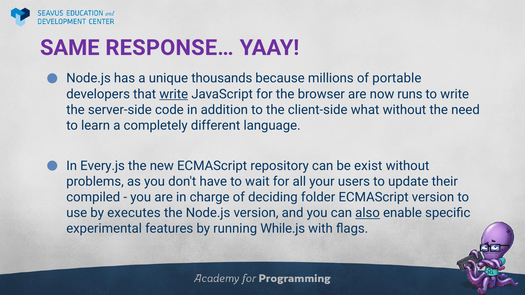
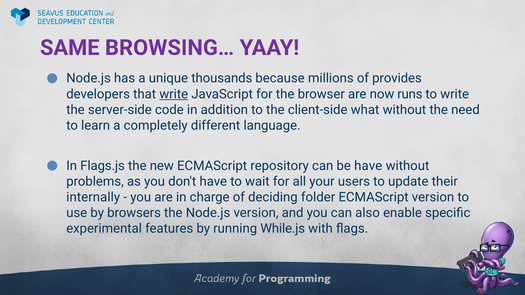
RESPONSE…: RESPONSE… -> BROWSING… (170, 48)
portable: portable -> provides (397, 78)
Every.js: Every.js -> Flags.js (103, 166)
be exist: exist -> have (368, 166)
compiled: compiled -> internally (93, 197)
executes: executes -> browsers (134, 213)
also underline: present -> none (368, 213)
